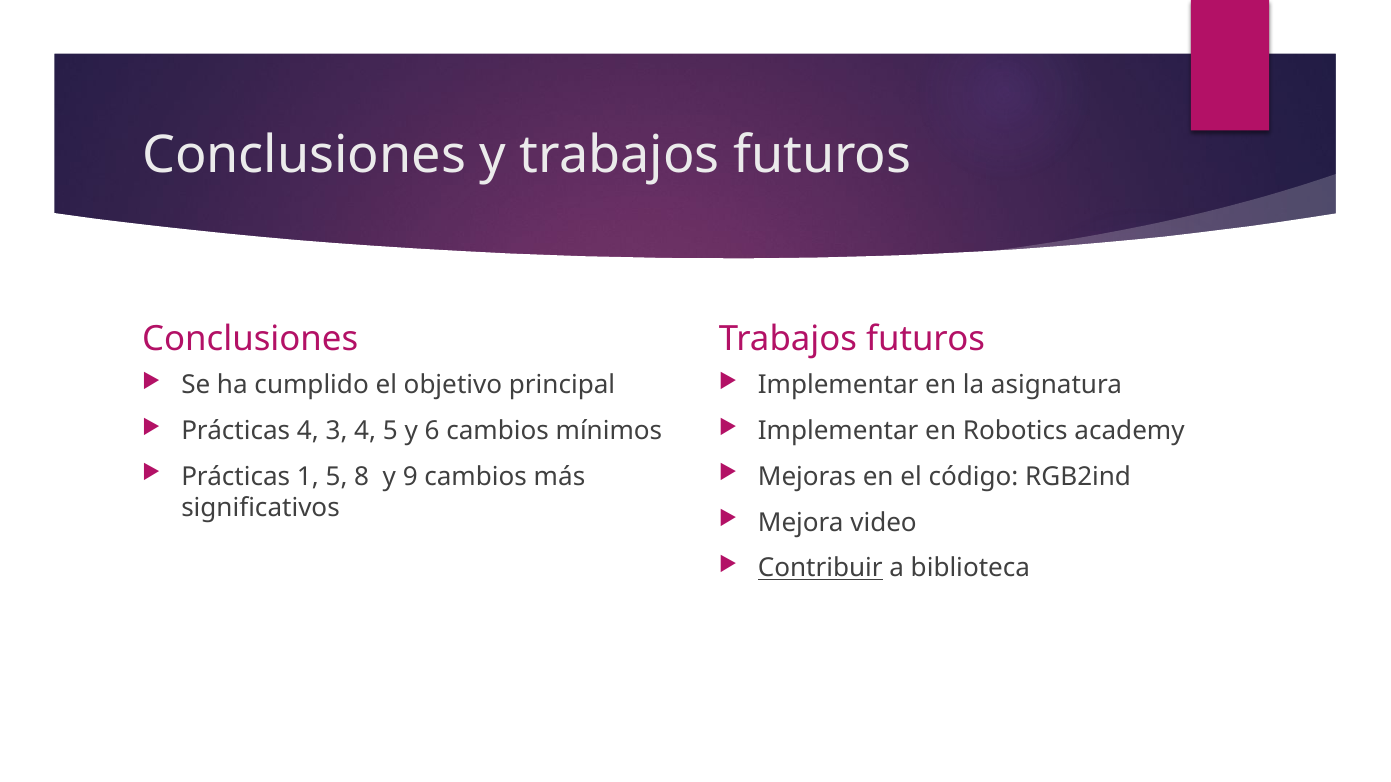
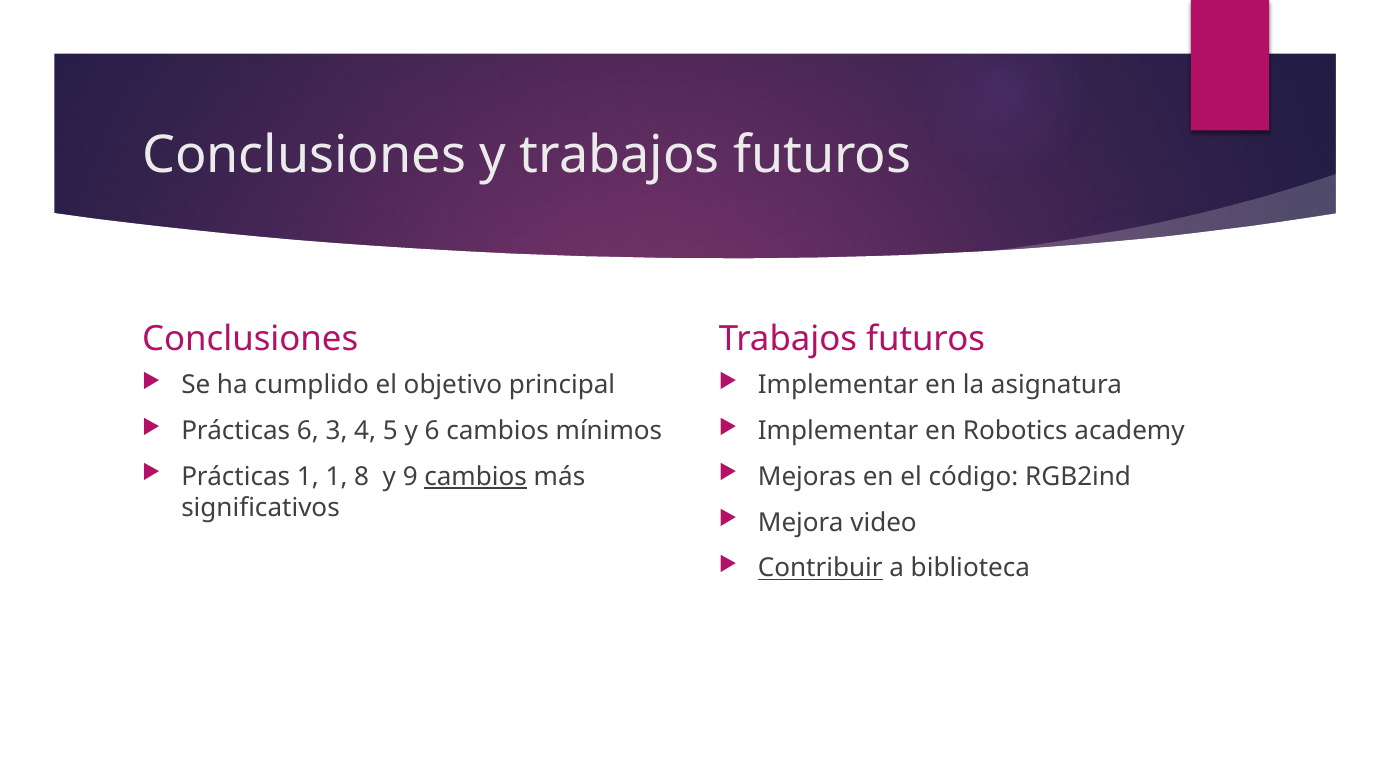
Prácticas 4: 4 -> 6 (308, 431)
1 5: 5 -> 1 (337, 477)
cambios underline: none -> present (476, 477)
